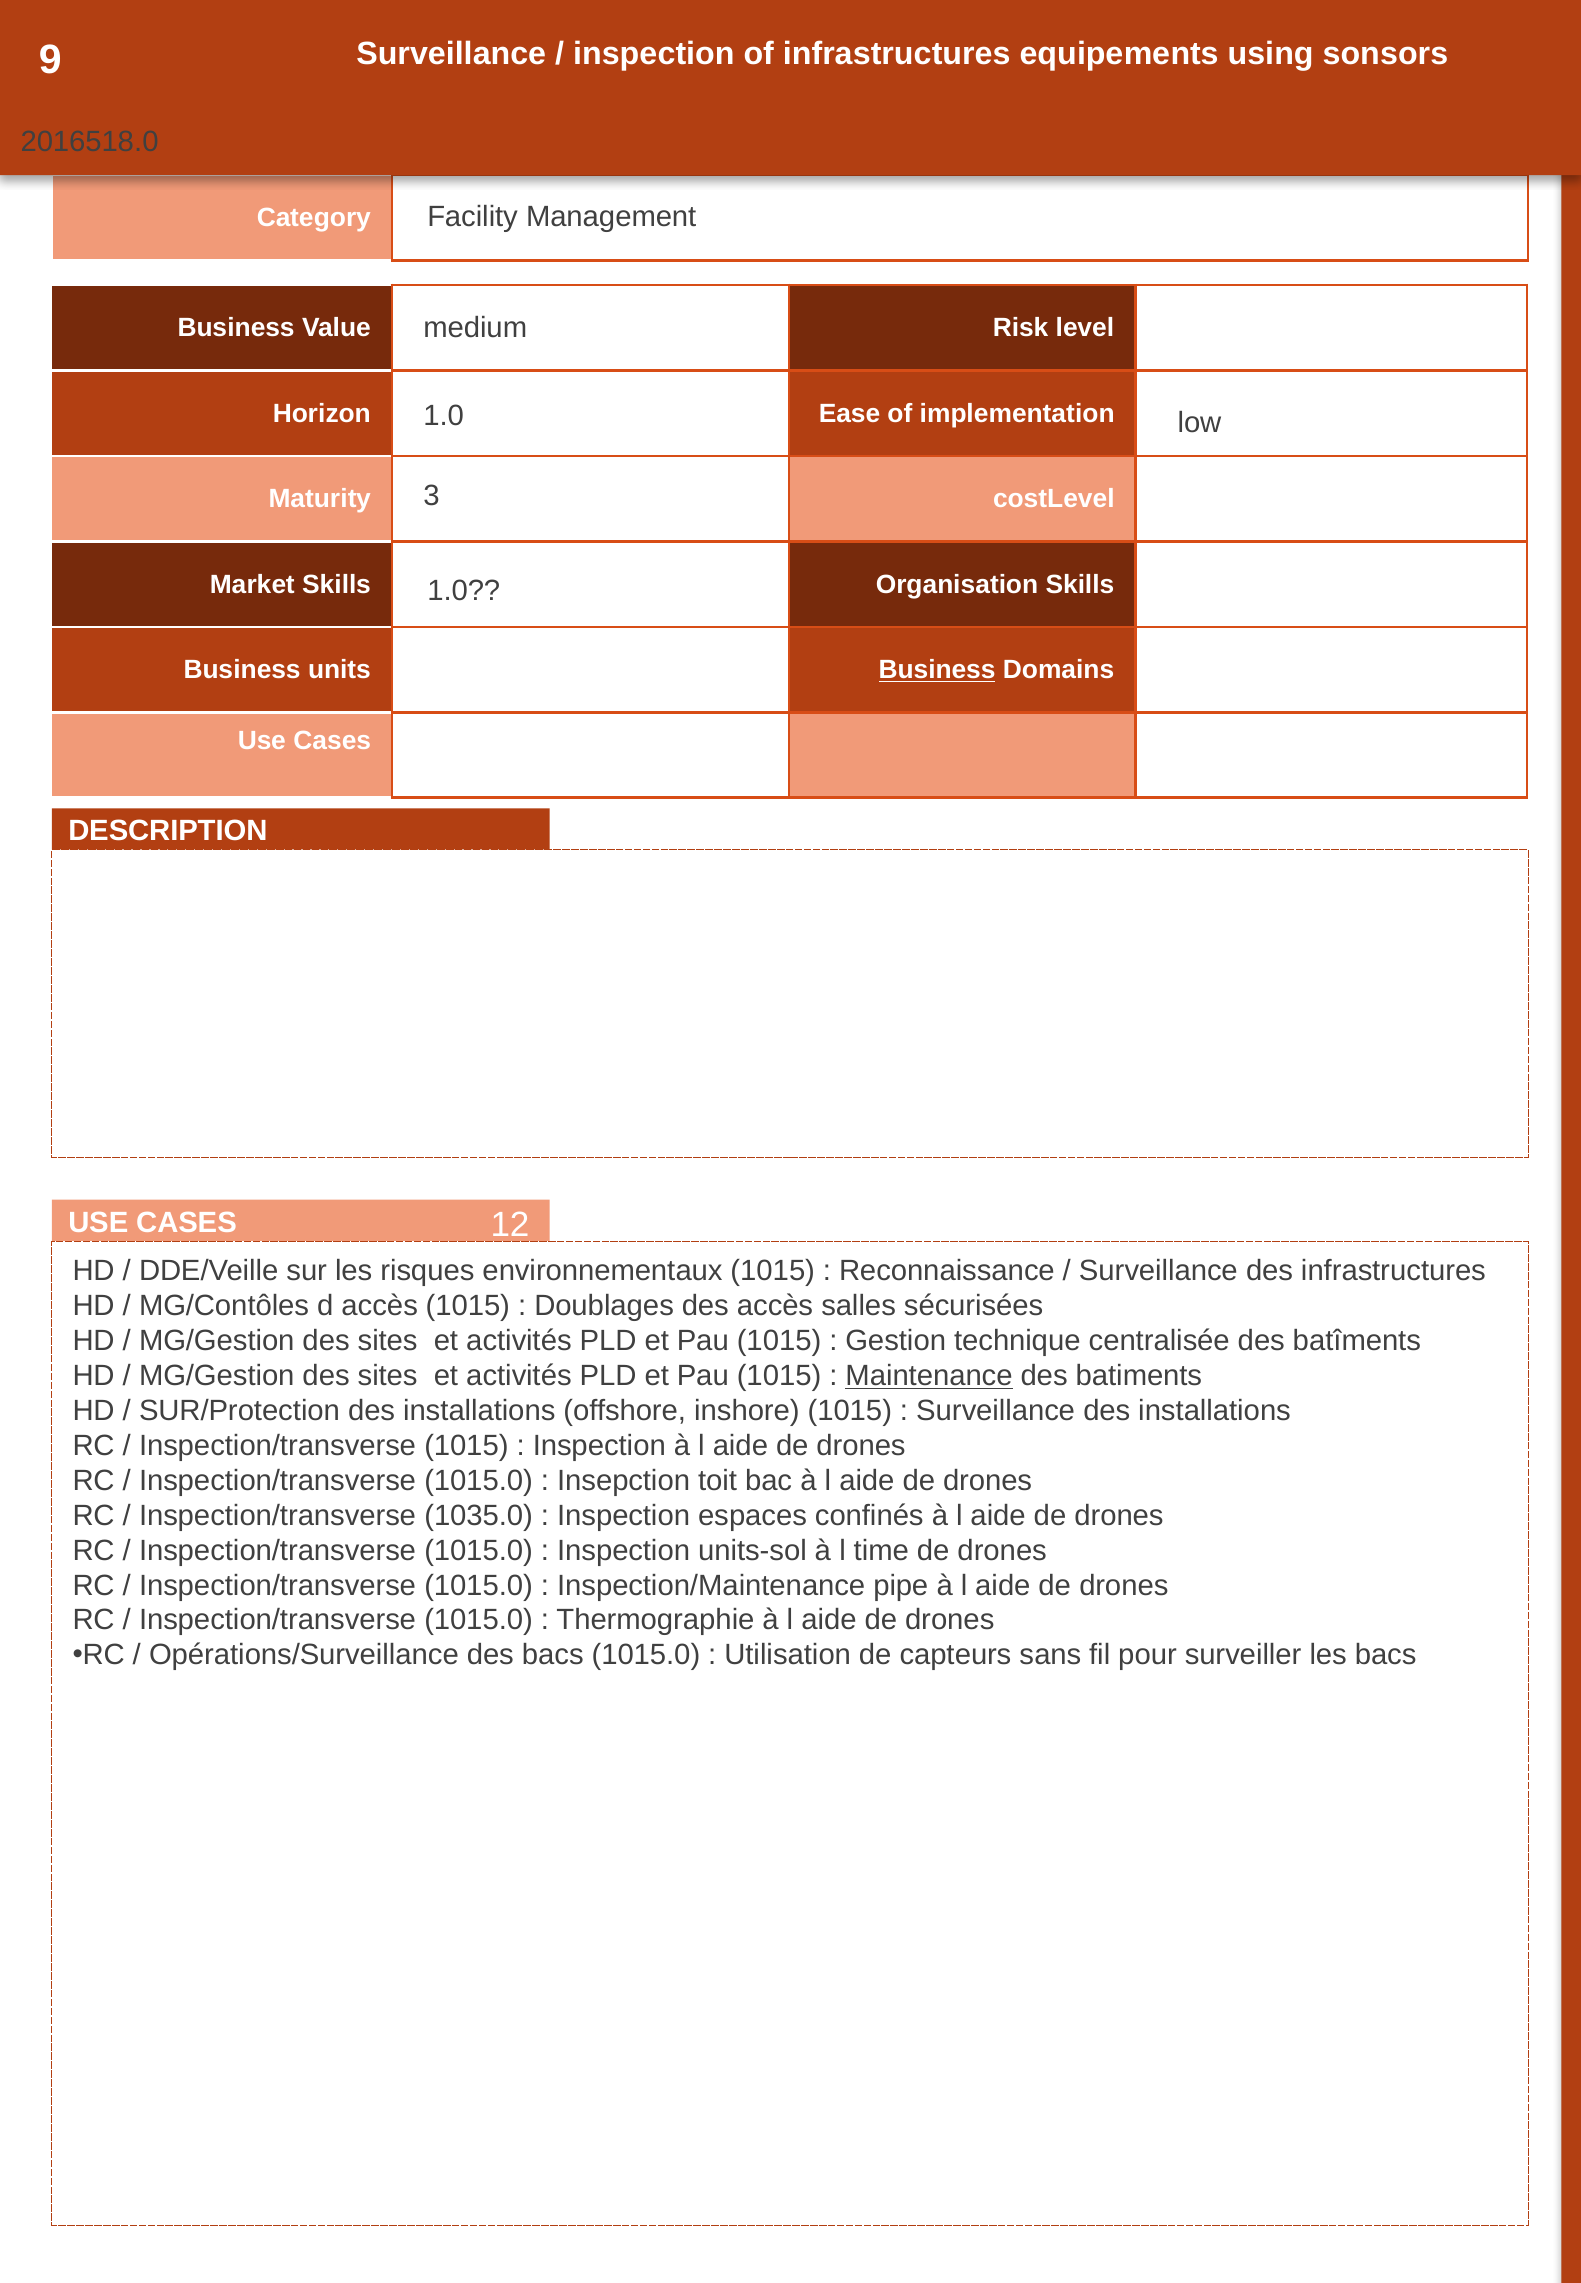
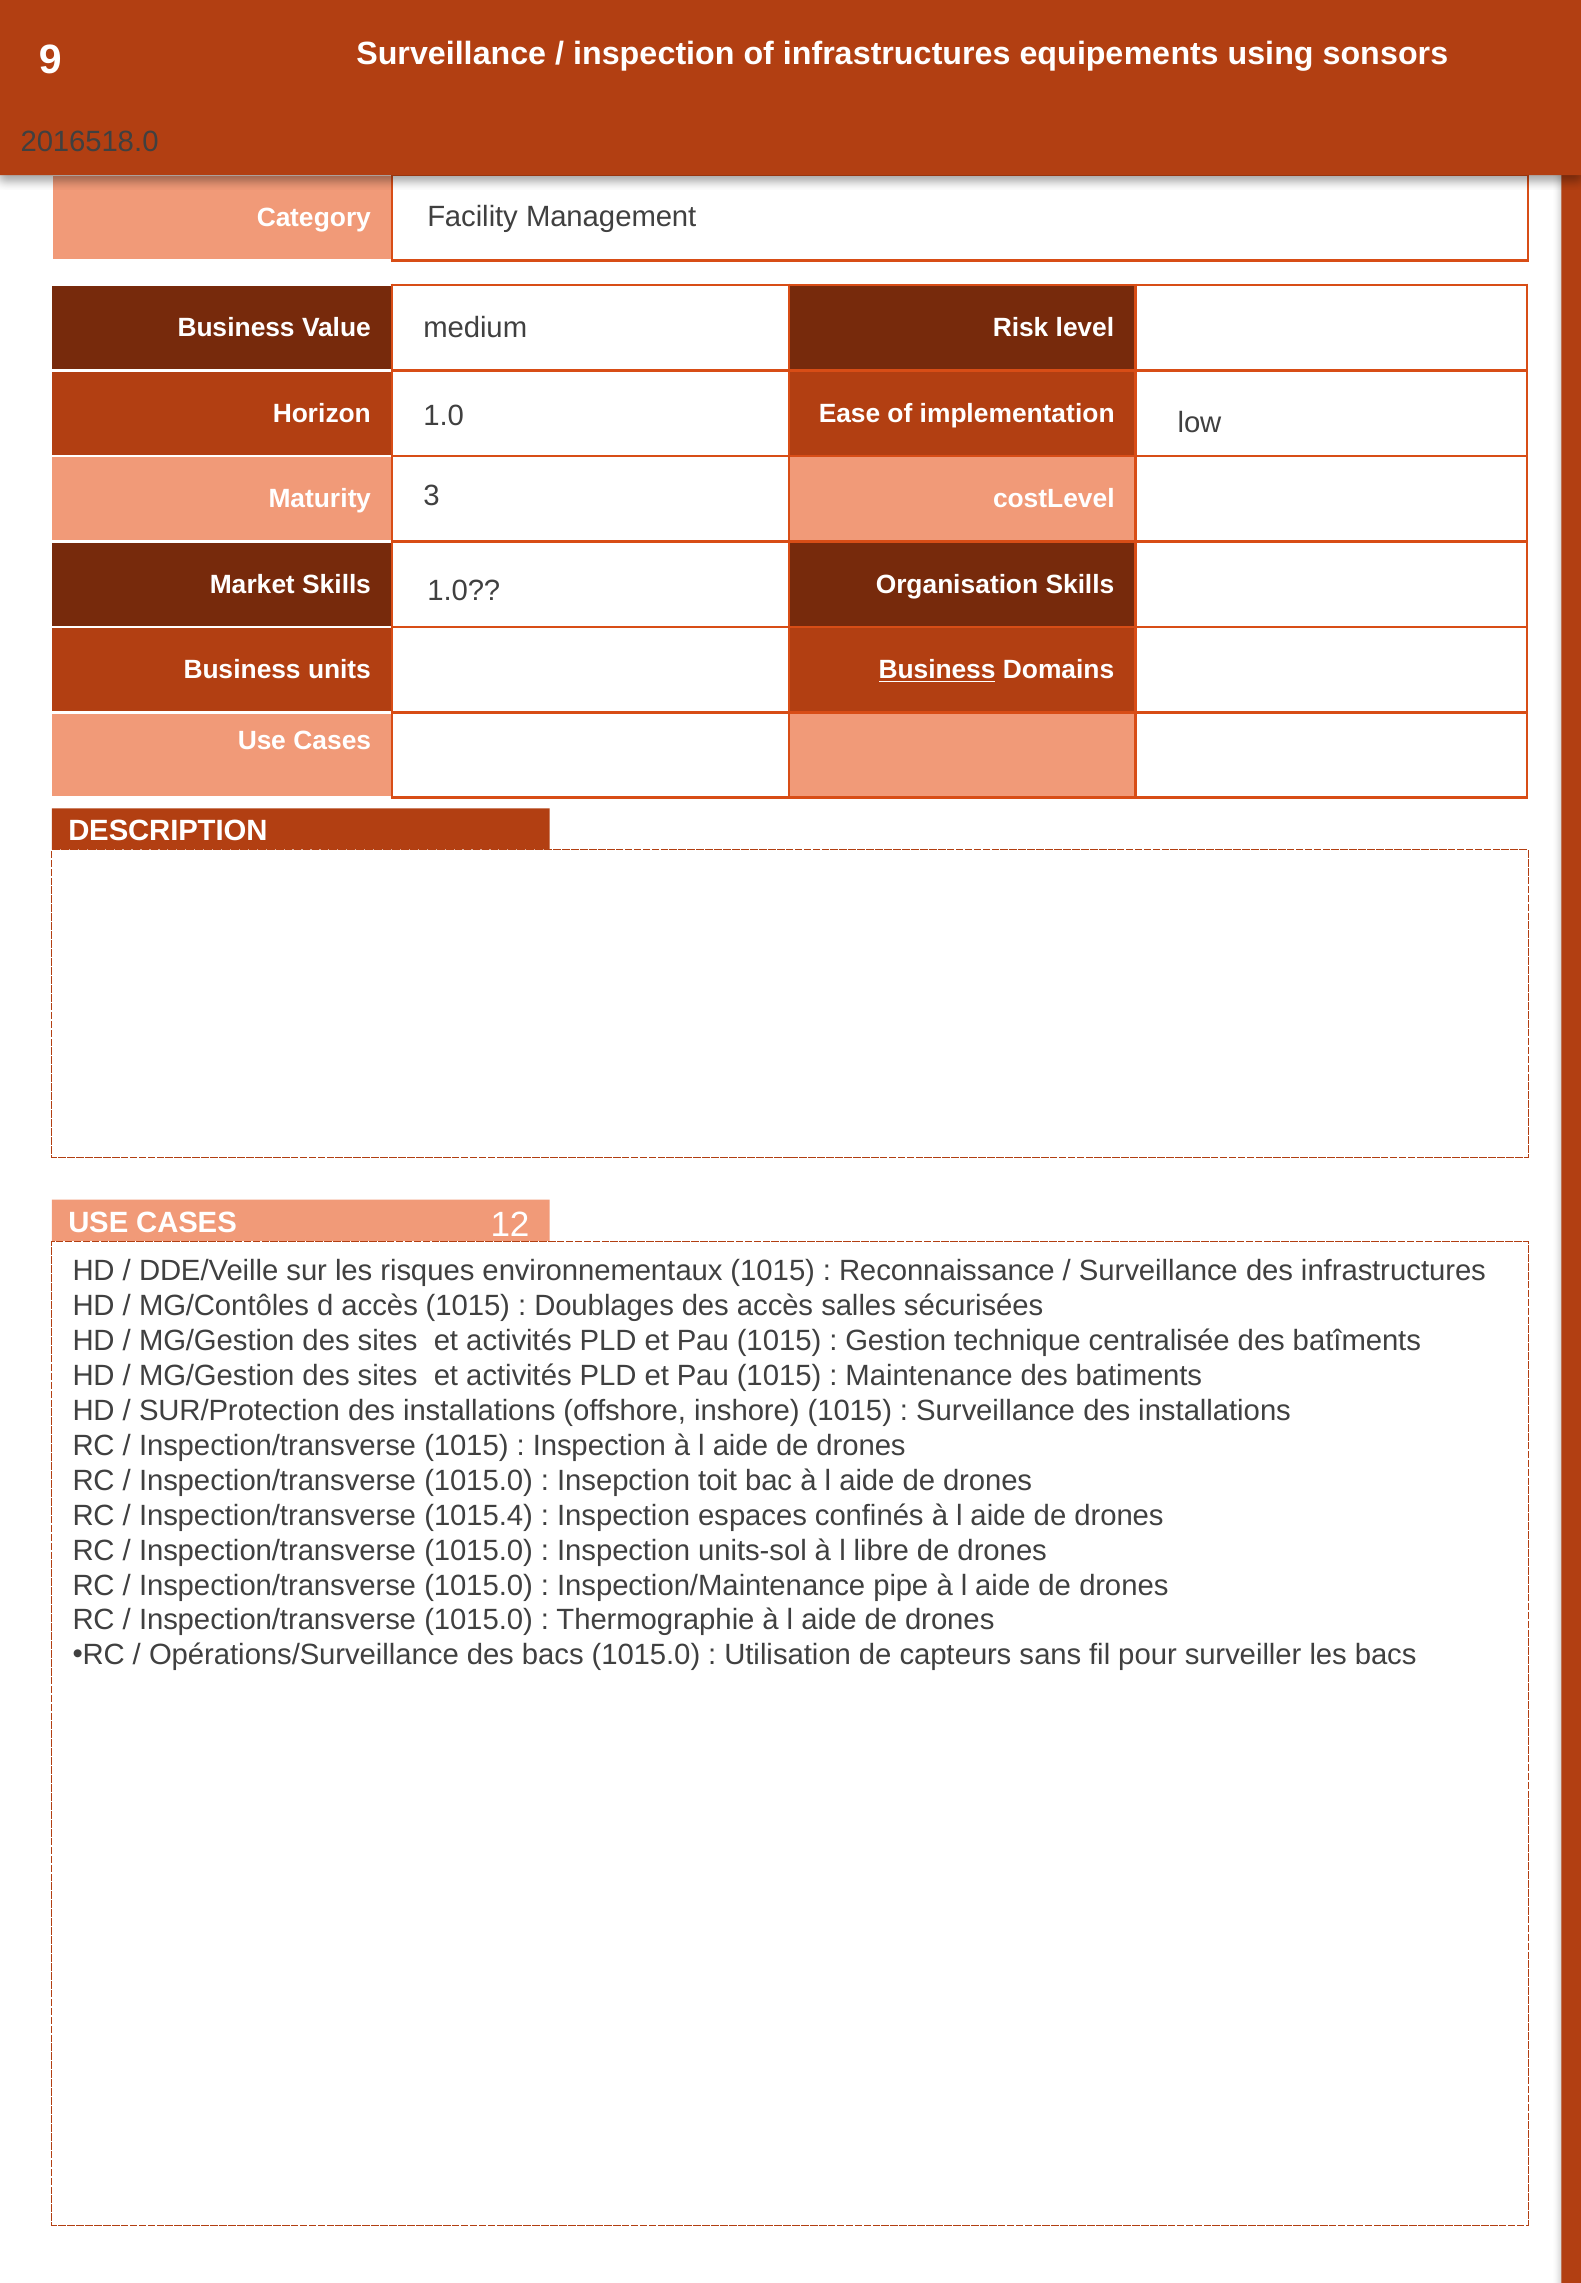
Maintenance underline: present -> none (929, 1376)
1035.0: 1035.0 -> 1015.4 (479, 1516)
time: time -> libre (881, 1551)
